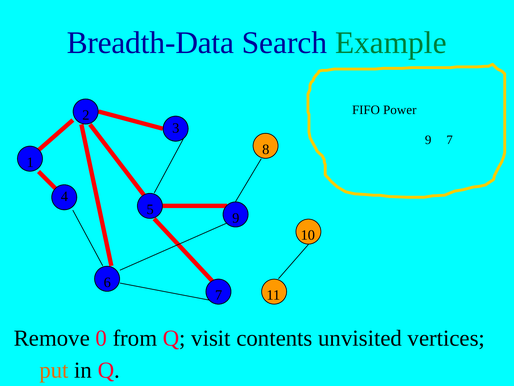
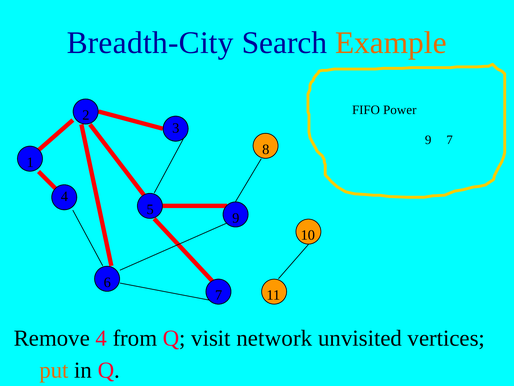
Breadth-Data: Breadth-Data -> Breadth-City (150, 43)
Example colour: green -> orange (391, 43)
Remove 0: 0 -> 4 (101, 338)
contents: contents -> network (274, 338)
